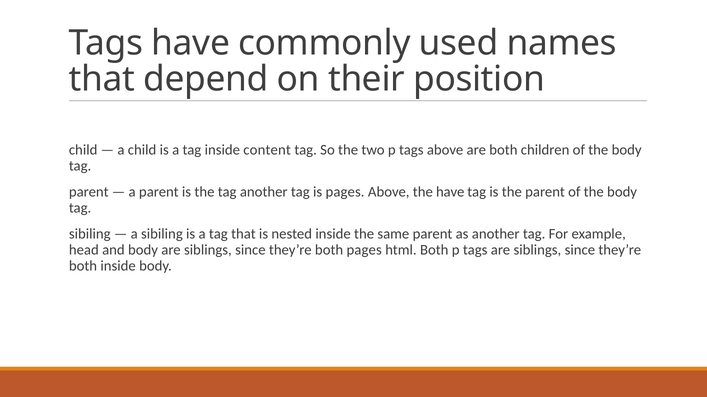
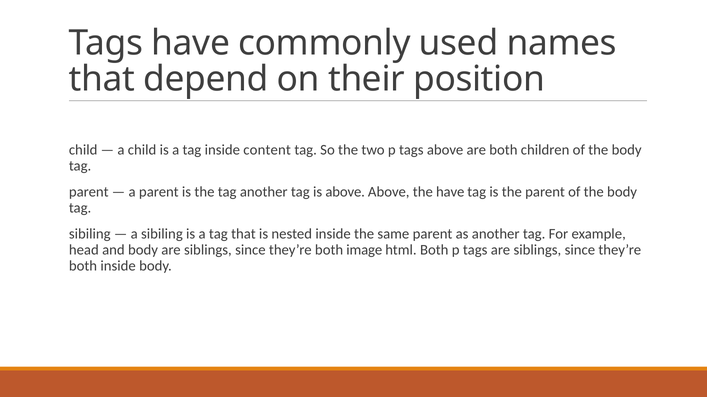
is pages: pages -> above (345, 192)
both pages: pages -> image (364, 250)
